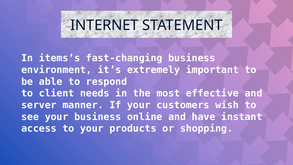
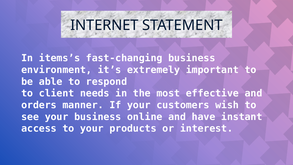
server: server -> orders (39, 105)
shopping: shopping -> interest (207, 128)
